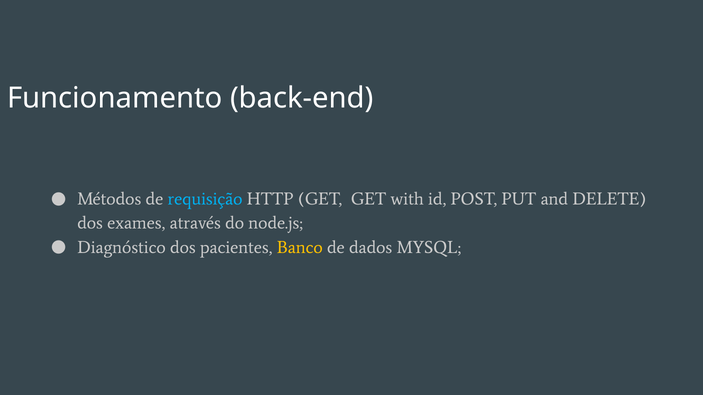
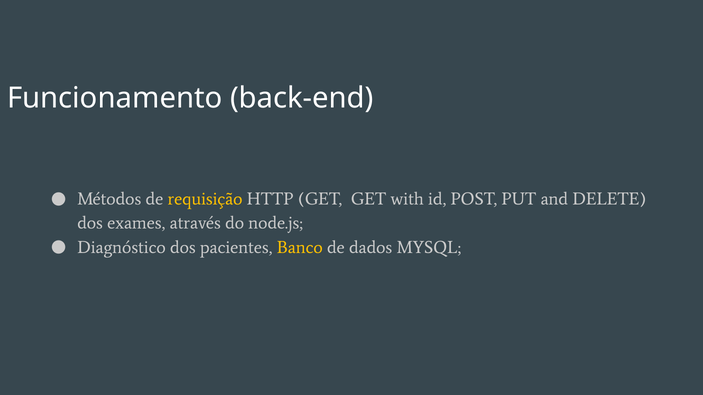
requisição colour: light blue -> yellow (205, 199)
